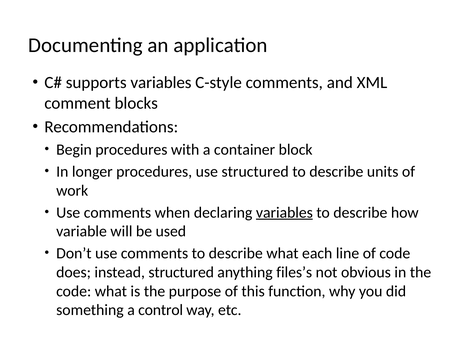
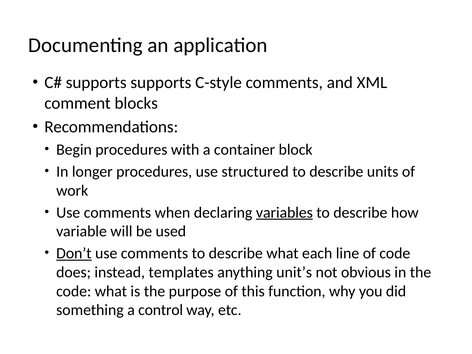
supports variables: variables -> supports (161, 83)
Don’t underline: none -> present (74, 253)
instead structured: structured -> templates (181, 272)
files’s: files’s -> unit’s (294, 272)
